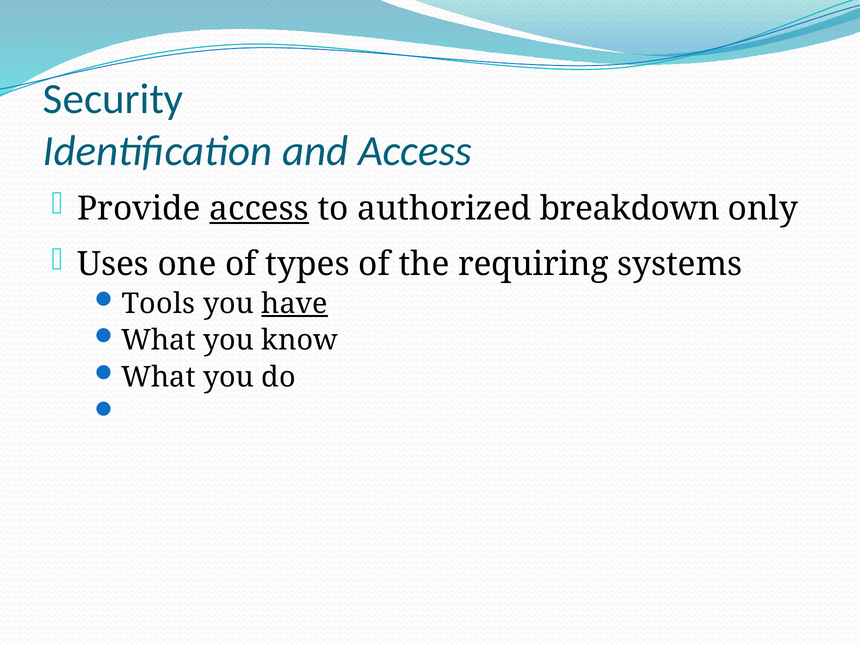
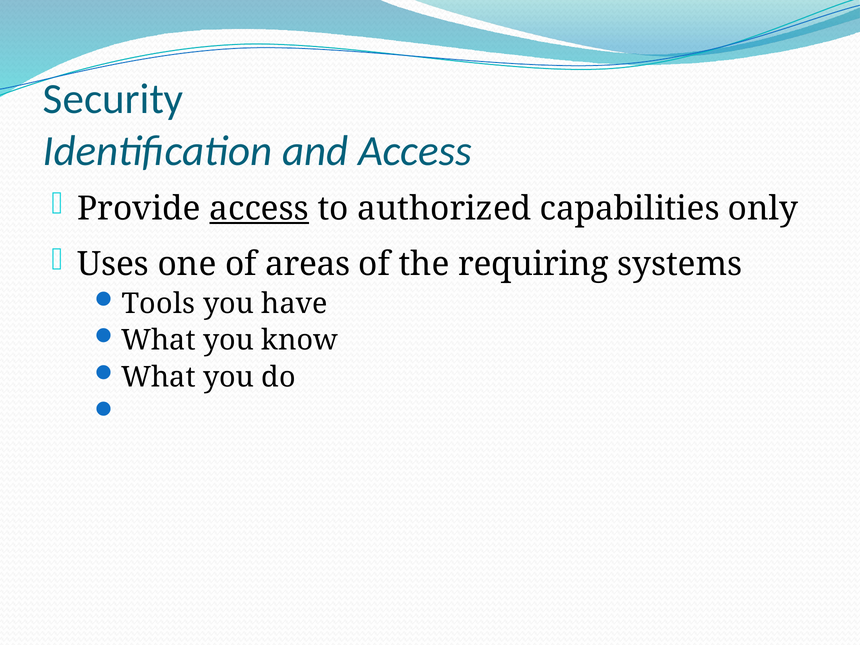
breakdown: breakdown -> capabilities (630, 209)
types: types -> areas (308, 264)
have underline: present -> none (295, 304)
